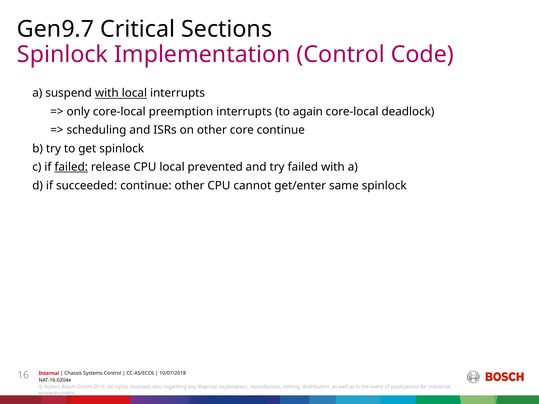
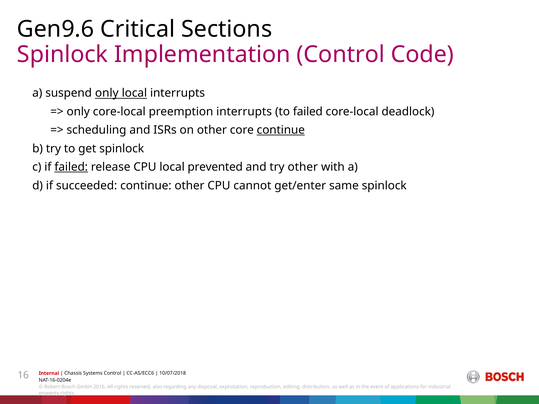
Gen9.7: Gen9.7 -> Gen9.6 (56, 29)
suspend with: with -> only (107, 93)
to again: again -> failed (308, 112)
continue underline: none -> present (281, 130)
try failed: failed -> other (303, 167)
